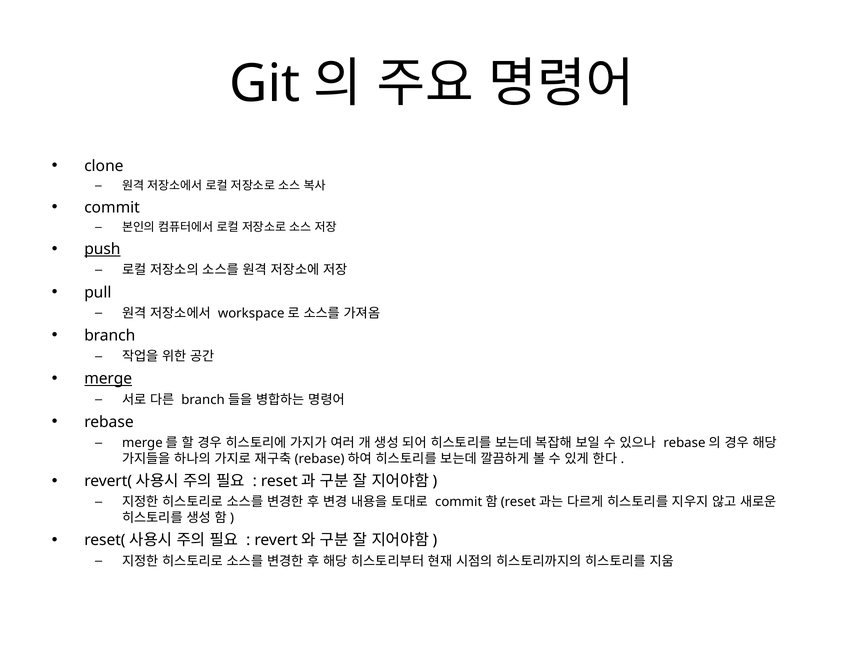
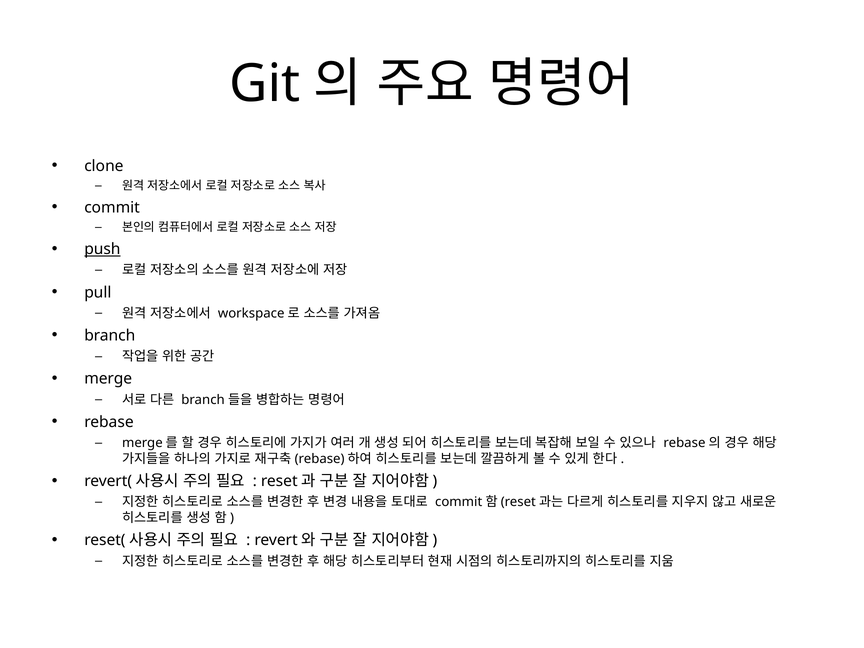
merge underline: present -> none (108, 379)
